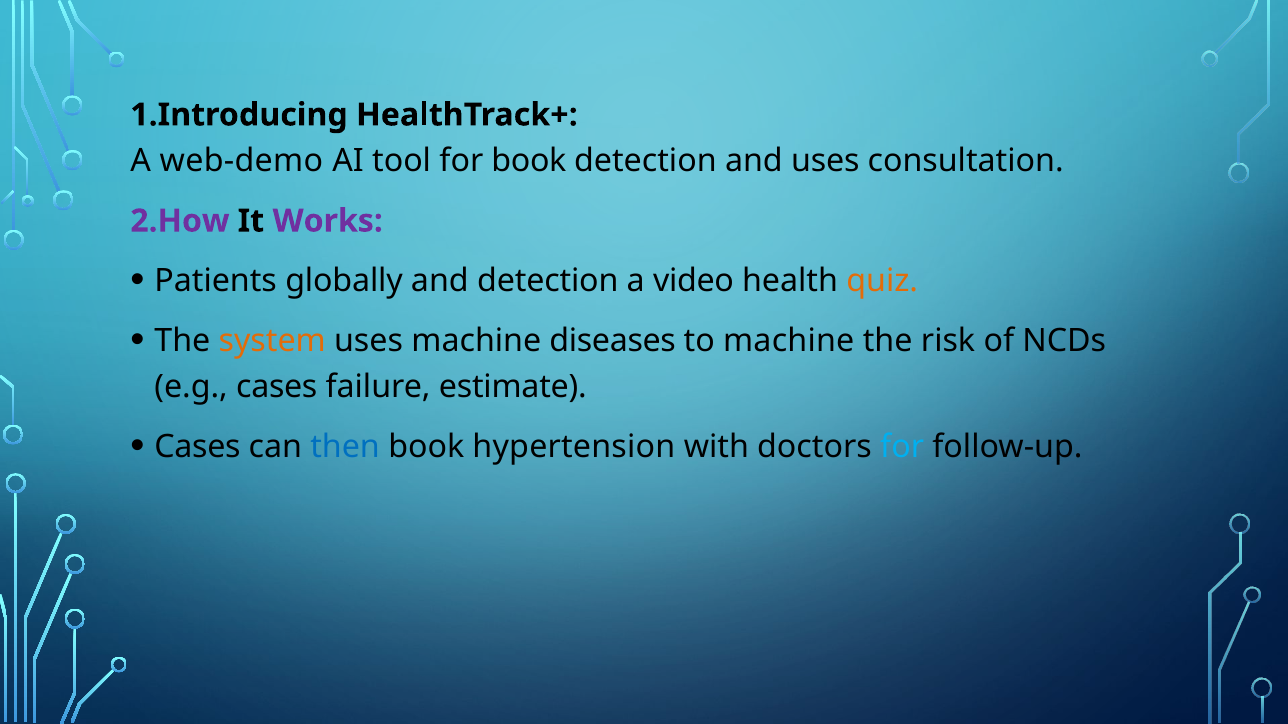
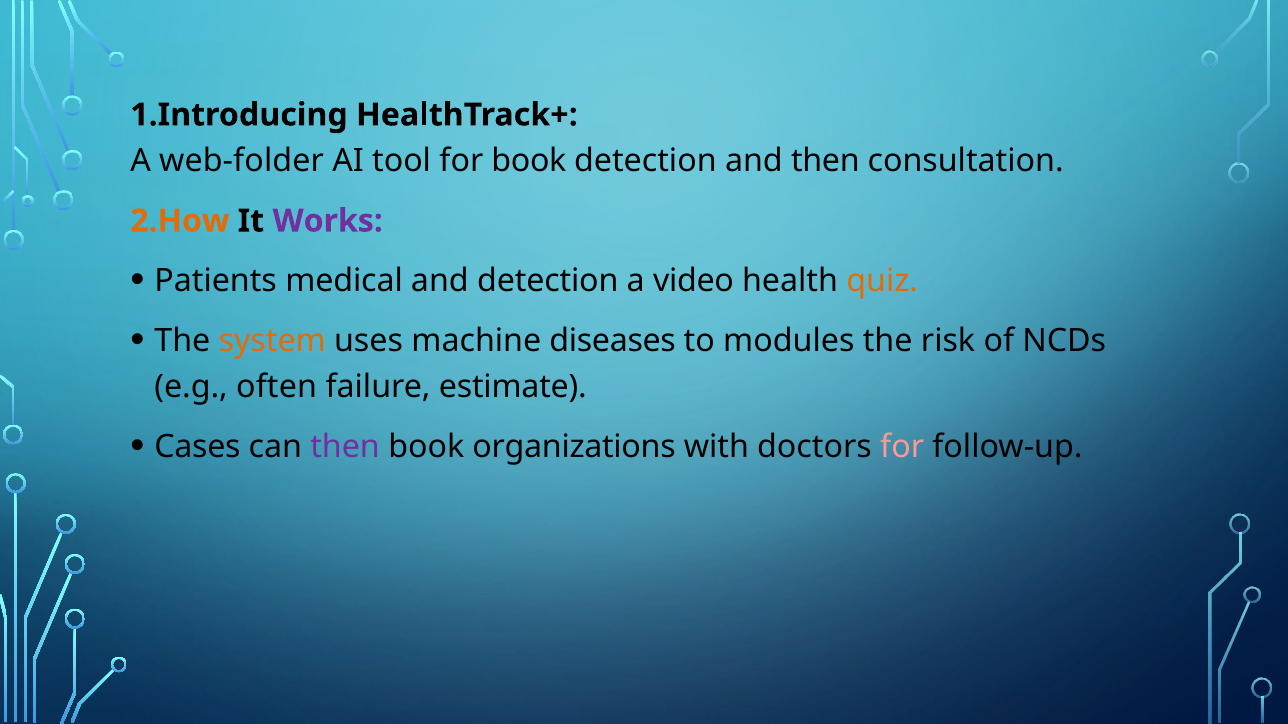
web-demo: web-demo -> web-folder (242, 161)
and uses: uses -> then (825, 161)
2.How colour: purple -> orange (180, 221)
globally: globally -> medical (344, 281)
to machine: machine -> modules (789, 341)
e.g cases: cases -> often (277, 387)
then colour: blue -> purple (345, 447)
hypertension: hypertension -> organizations (574, 447)
for colour: light blue -> pink (902, 447)
